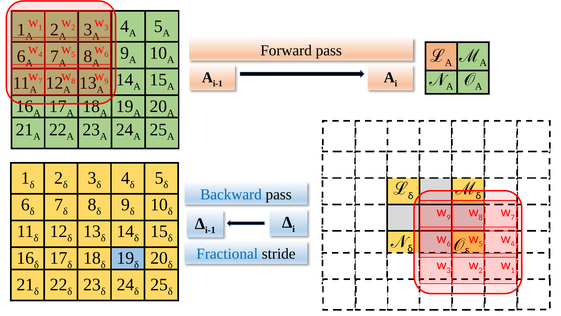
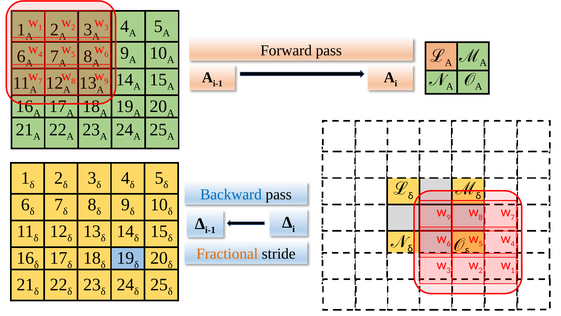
Fractional colour: blue -> orange (227, 253)
